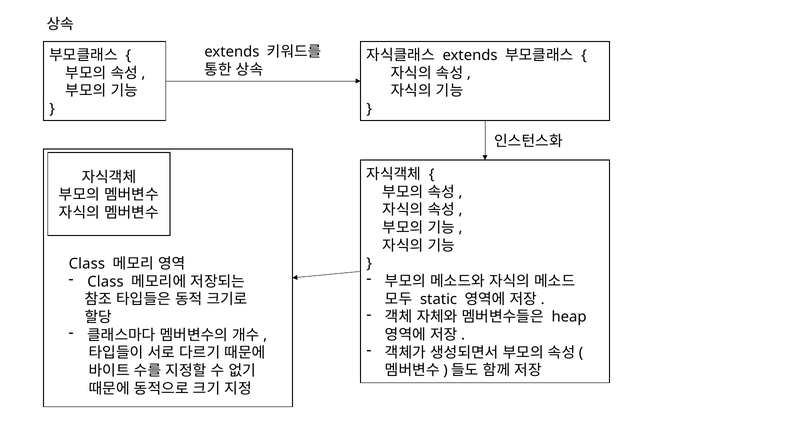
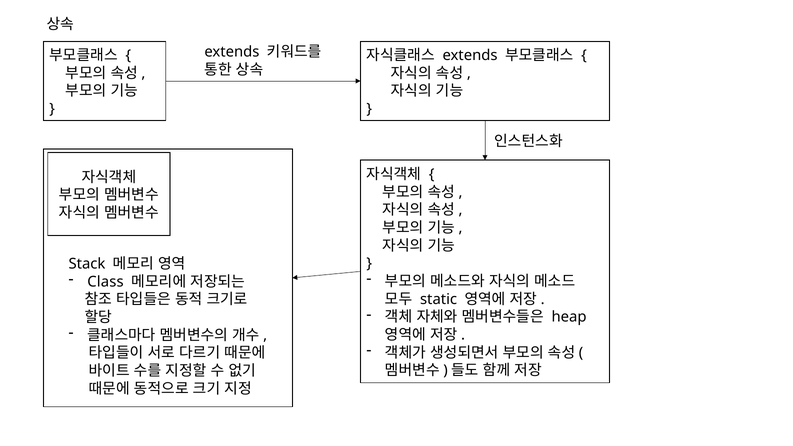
Class: Class -> Stack (87, 264)
